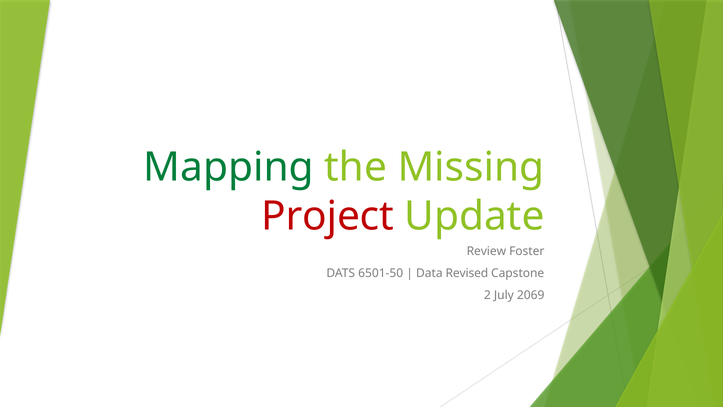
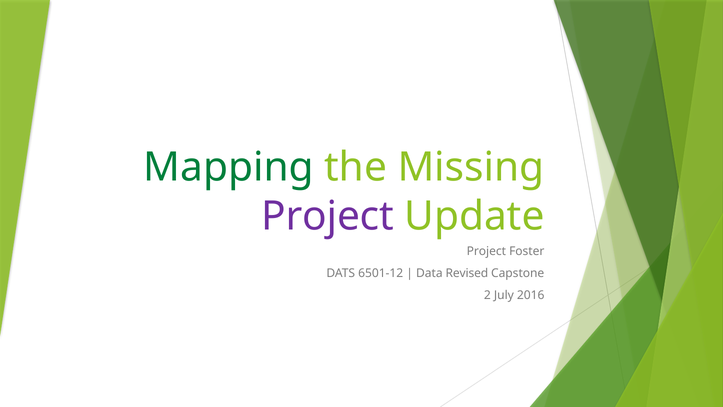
Project colour: red -> purple (327, 216)
Review: Review -> Project (486, 251)
6501-50: 6501-50 -> 6501-12 (381, 273)
2069: 2069 -> 2016 (531, 295)
